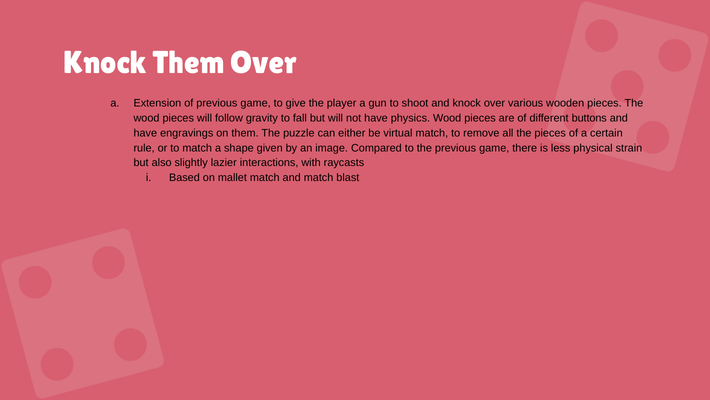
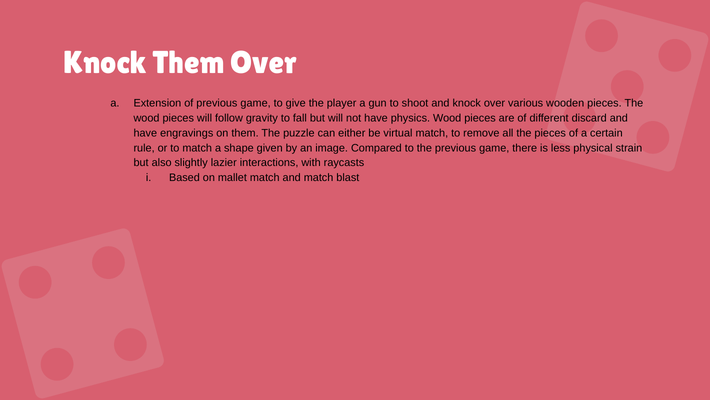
buttons: buttons -> discard (589, 118)
